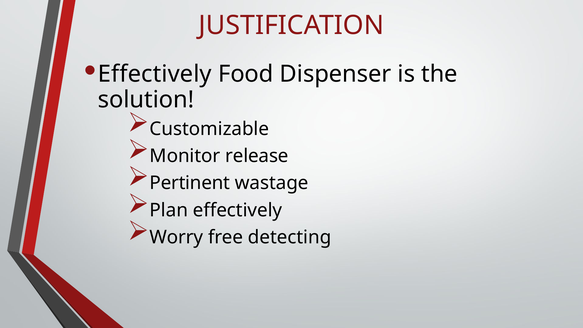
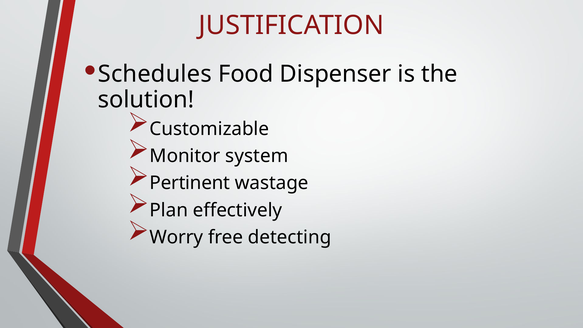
Effectively: Effectively -> Schedules (155, 74)
release: release -> system (257, 156)
